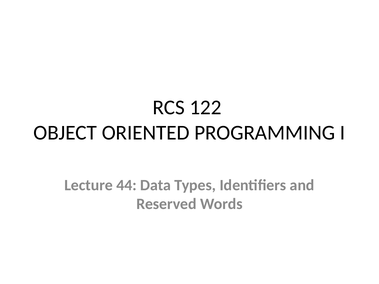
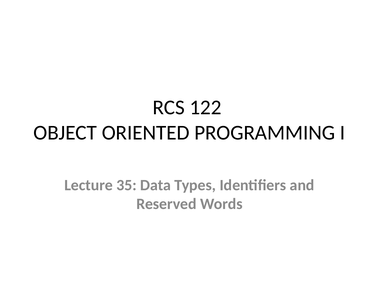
44: 44 -> 35 (126, 185)
